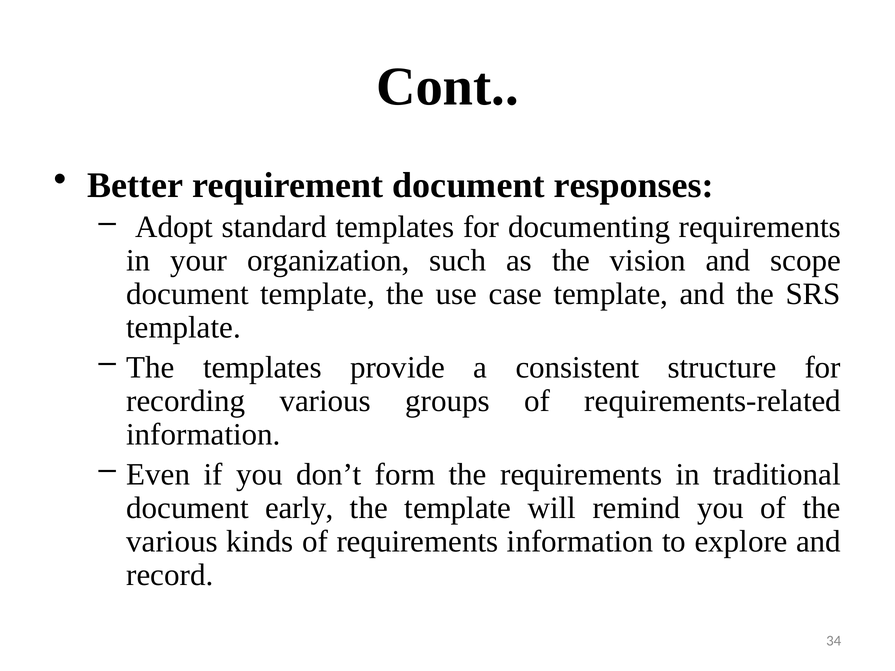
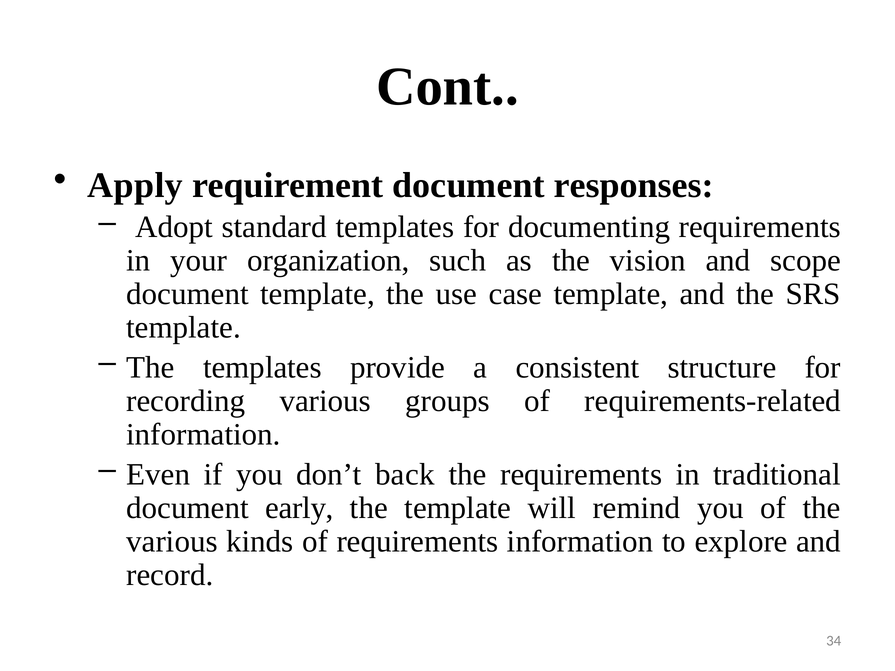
Better: Better -> Apply (135, 185)
form: form -> back (405, 474)
